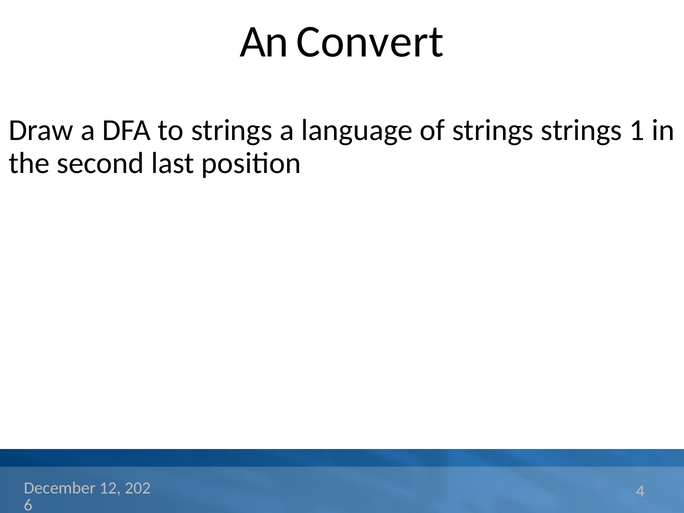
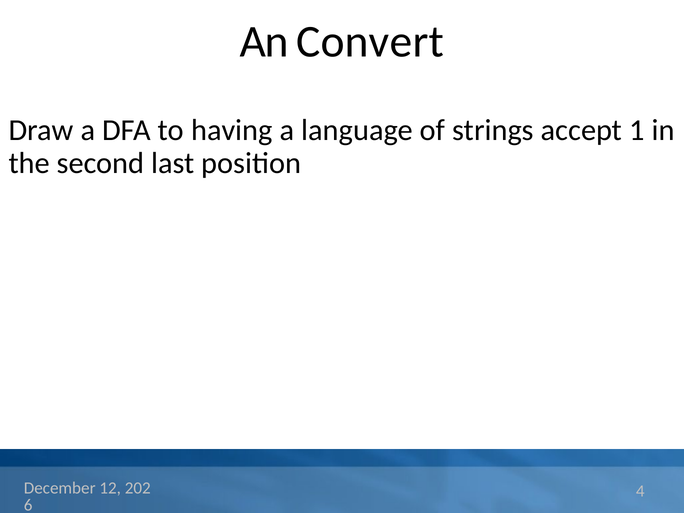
to strings: strings -> having (232, 130)
strings strings: strings -> accept (582, 130)
